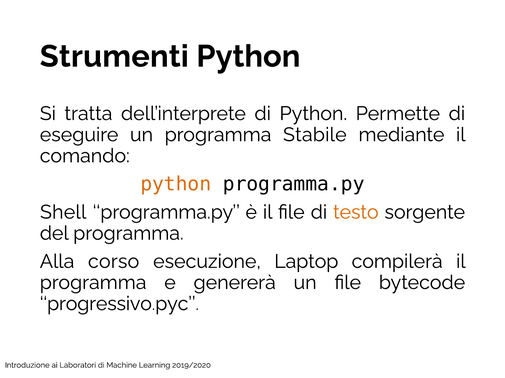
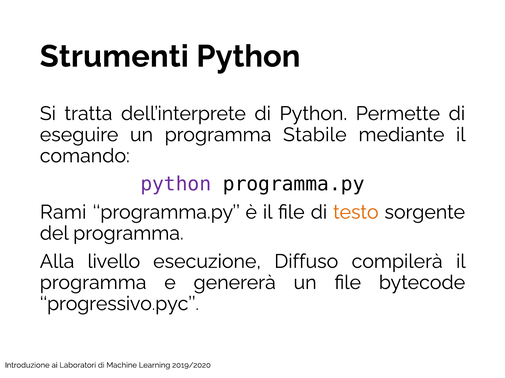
python colour: orange -> purple (176, 184)
Shell: Shell -> Rami (63, 213)
corso: corso -> livello (114, 262)
Laptop: Laptop -> Diffuso (306, 262)
